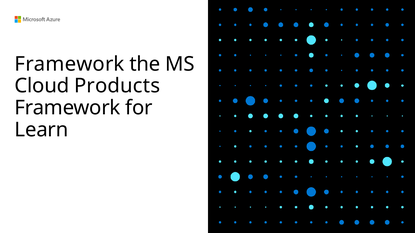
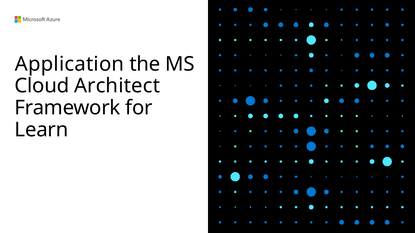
Framework: Framework -> Application (70, 64)
Products: Products -> Architect (117, 86)
